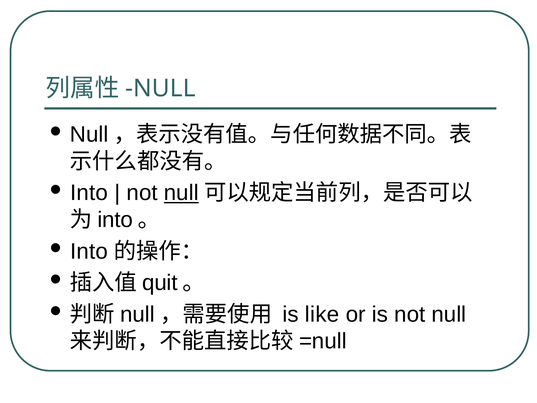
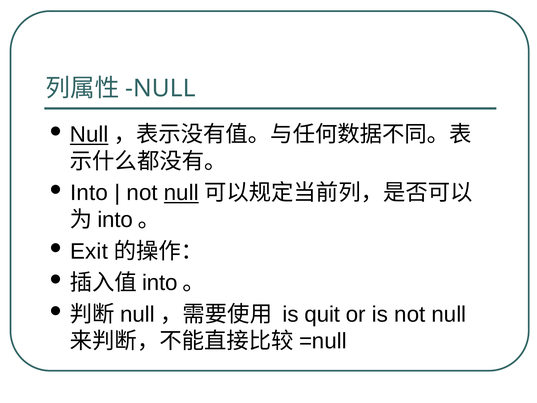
Null underline: none -> present (89, 134)
Into: Into -> Exit (89, 251)
quit: quit -> into (160, 283)
like: like -> quit (322, 314)
